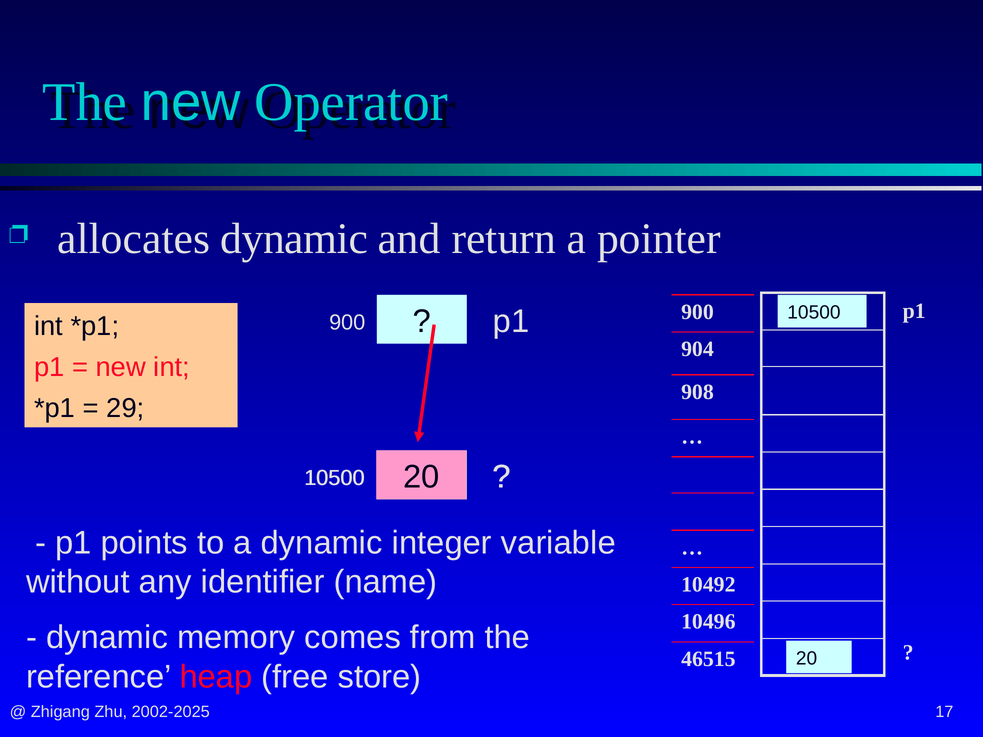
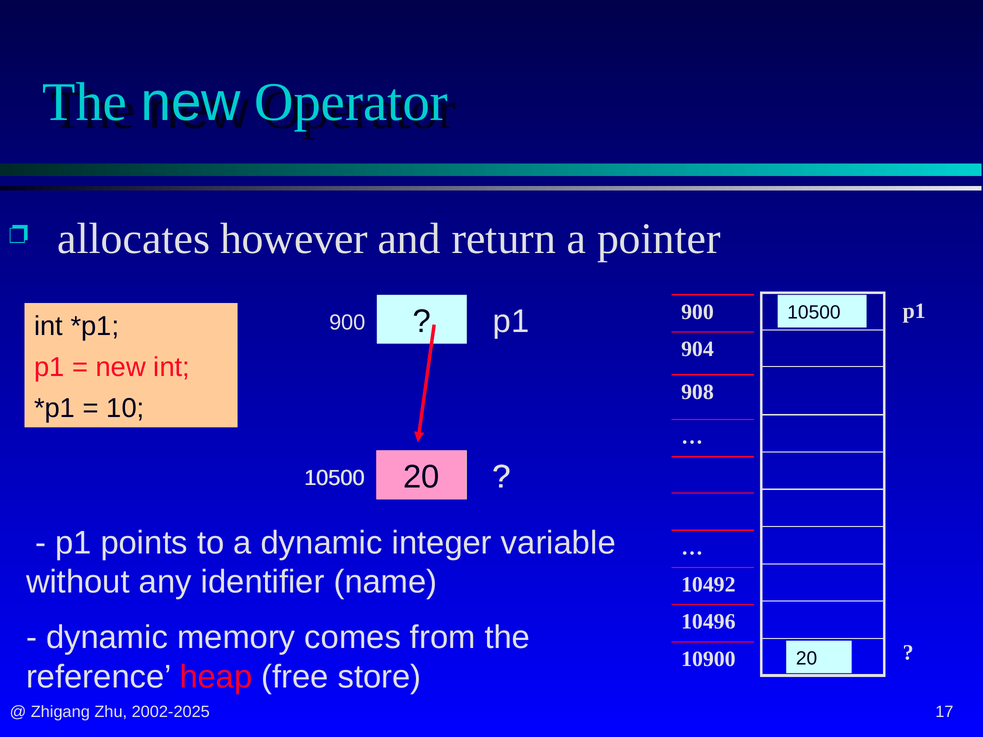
allocates dynamic: dynamic -> however (294, 239)
29: 29 -> 10 (125, 408)
46515: 46515 -> 10900 (708, 659)
